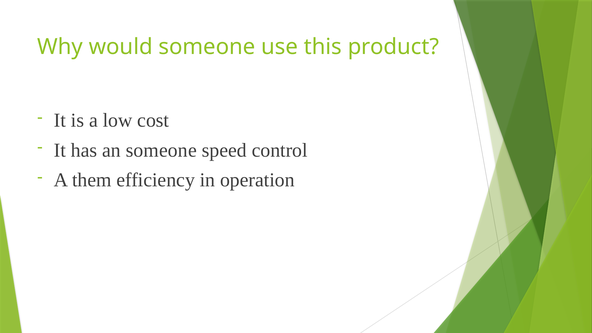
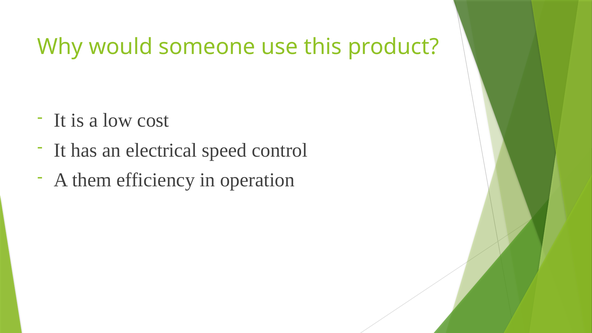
an someone: someone -> electrical (161, 150)
